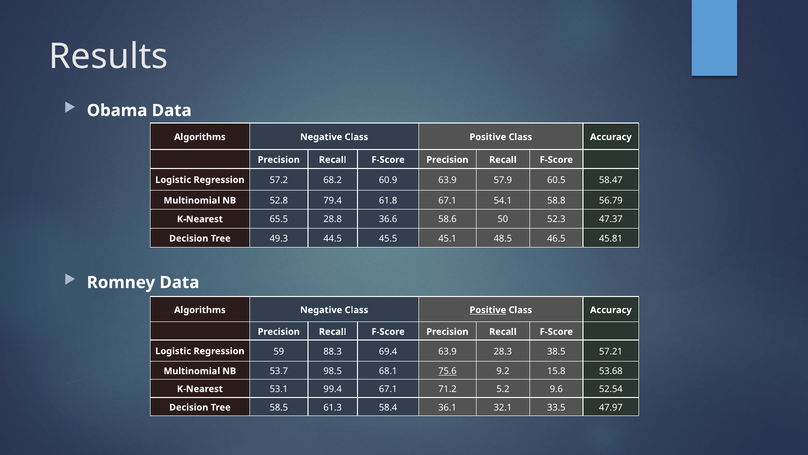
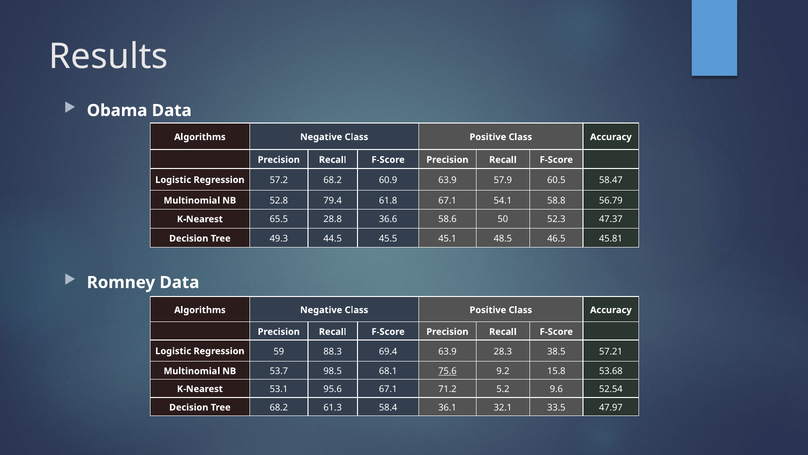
Positive underline: present -> none (488, 310)
99.4: 99.4 -> 95.6 (333, 389)
Tree 58.5: 58.5 -> 68.2 (279, 407)
